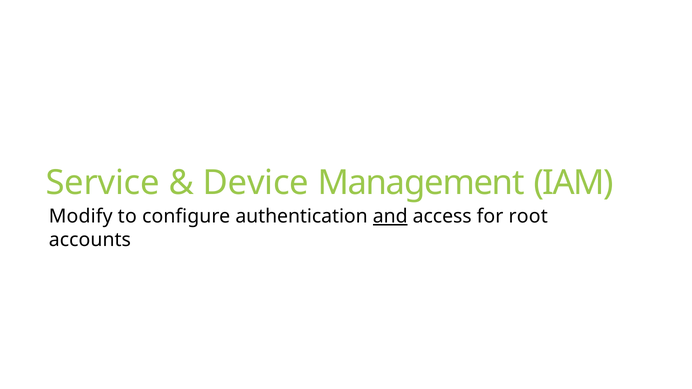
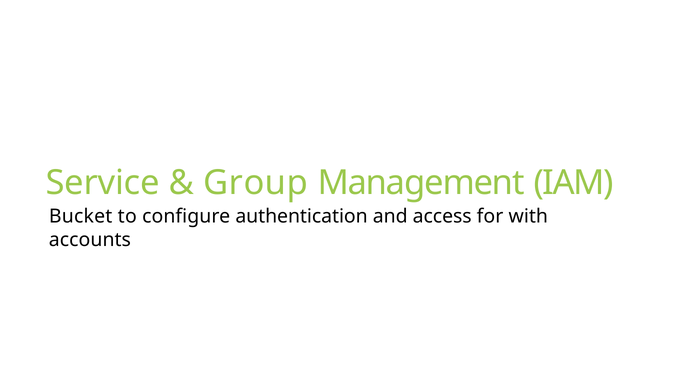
Device: Device -> Group (256, 183)
Modify: Modify -> Bucket (81, 217)
and underline: present -> none (390, 217)
root: root -> with (528, 217)
